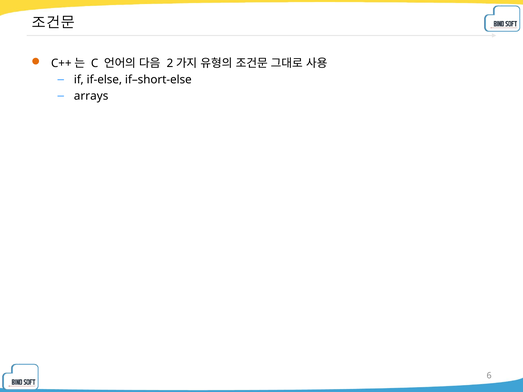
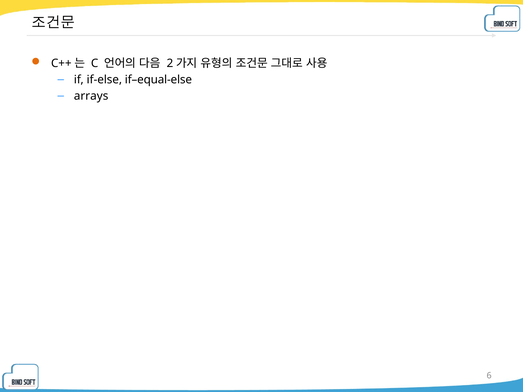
if–short-else: if–short-else -> if–equal-else (158, 80)
